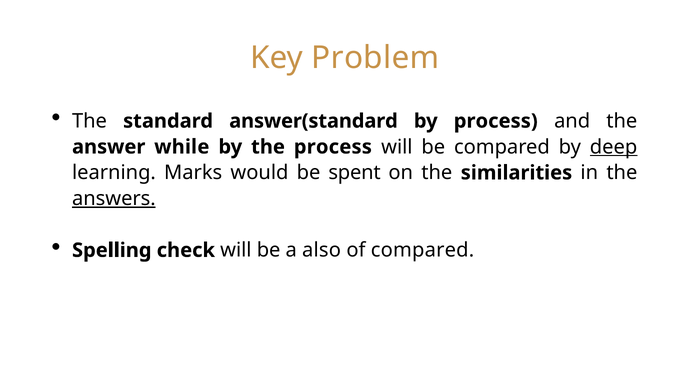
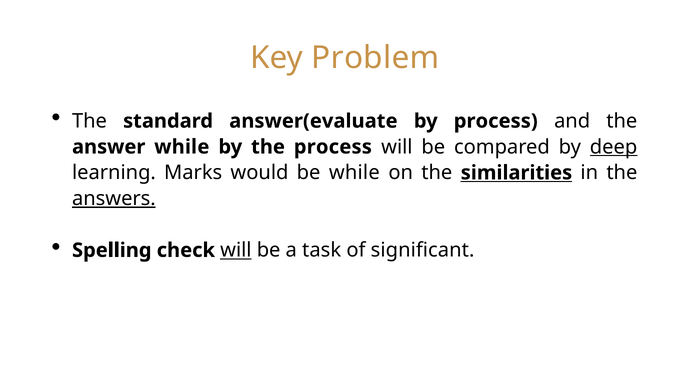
answer(standard: answer(standard -> answer(evaluate (313, 121)
be spent: spent -> while (354, 173)
similarities underline: none -> present (516, 173)
will underline: none -> present (236, 250)
also: also -> task (322, 250)
of compared: compared -> significant (423, 250)
